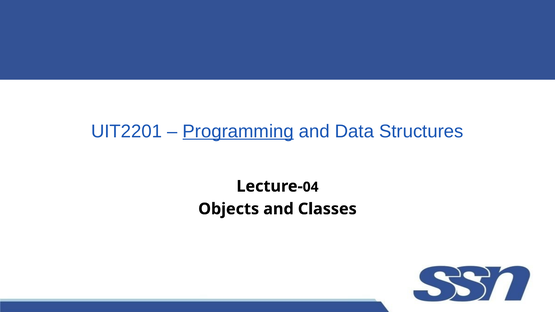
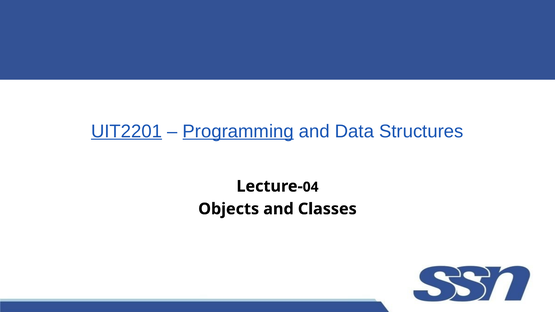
UIT2201 underline: none -> present (127, 131)
